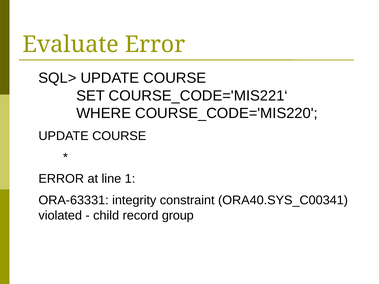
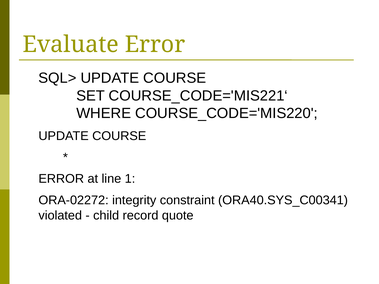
ORA-63331: ORA-63331 -> ORA-02272 (74, 200)
group: group -> quote (178, 216)
